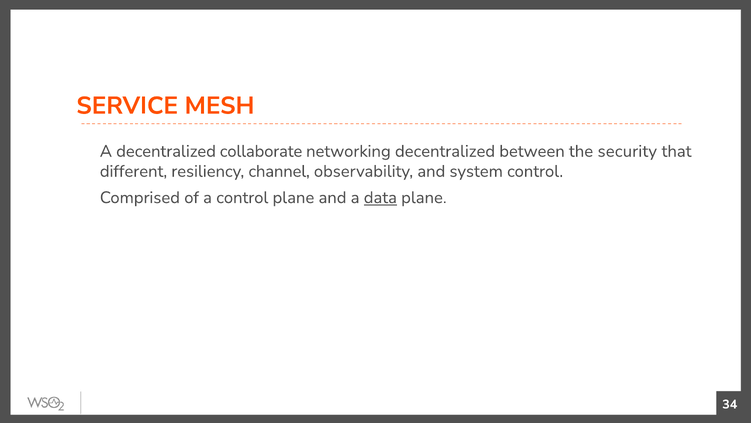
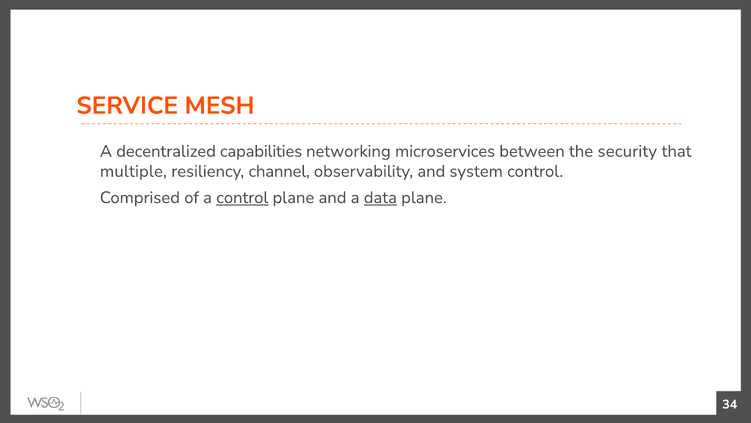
collaborate: collaborate -> capabilities (261, 151)
networking decentralized: decentralized -> microservices (445, 151)
different: different -> multiple (133, 171)
control underline: none -> present (242, 197)
